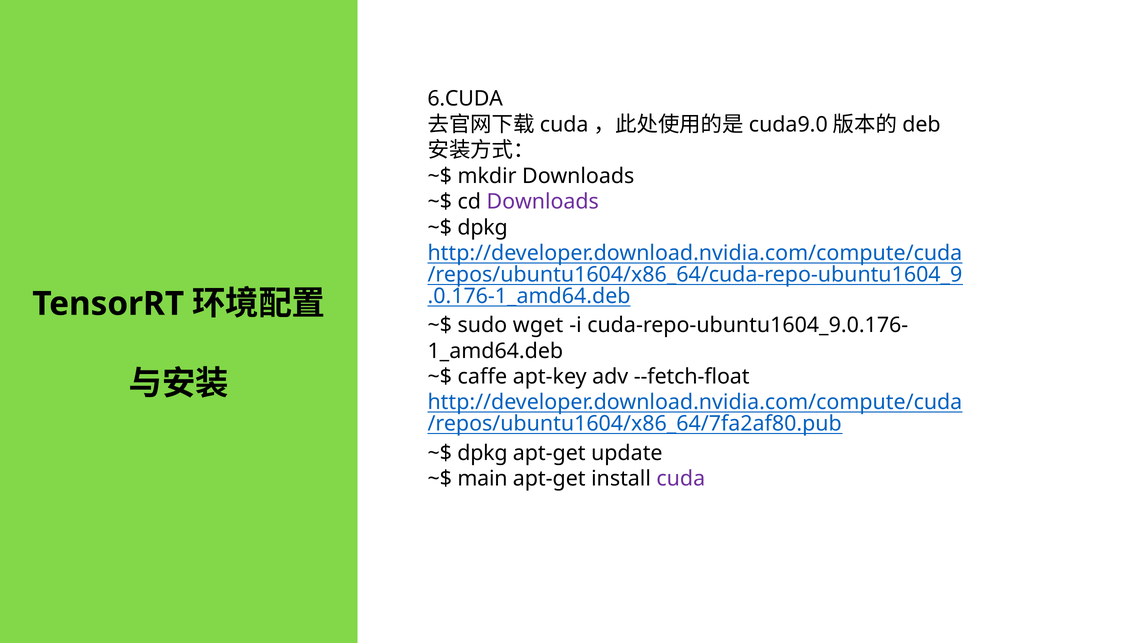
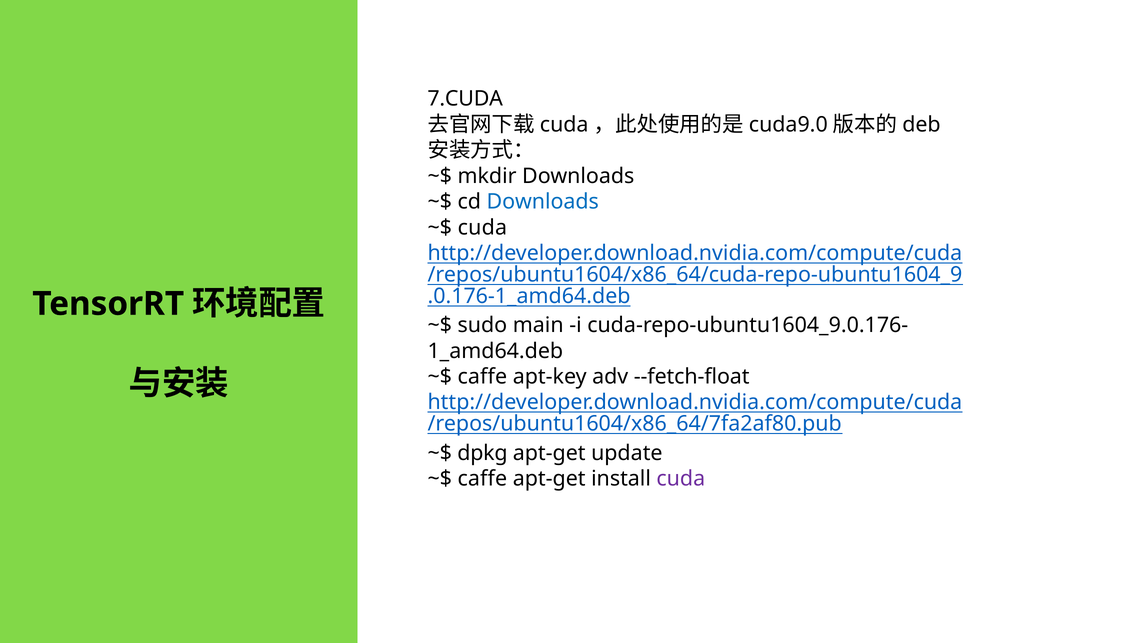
6.CUDA: 6.CUDA -> 7.CUDA (465, 99)
Downloads colour: purple -> blue (543, 202)
dpkg: dpkg -> cuda (482, 227)
wget: wget -> main (538, 325)
main: main -> caffe (482, 479)
